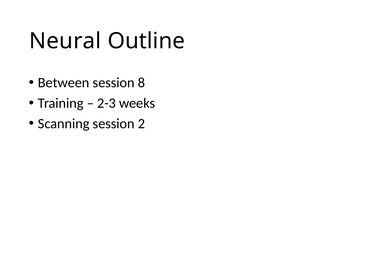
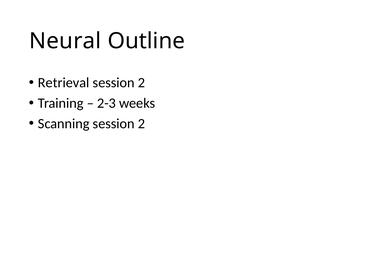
Between: Between -> Retrieval (64, 82)
8: 8 -> 2 (141, 82)
